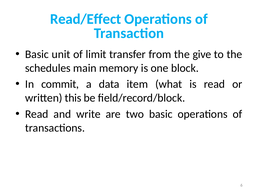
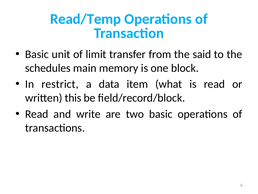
Read/Effect: Read/Effect -> Read/Temp (86, 19)
give: give -> said (202, 54)
commit: commit -> restrict (60, 84)
